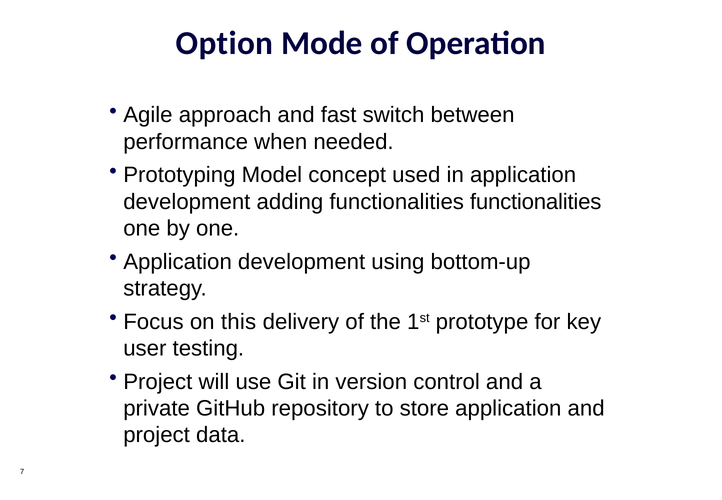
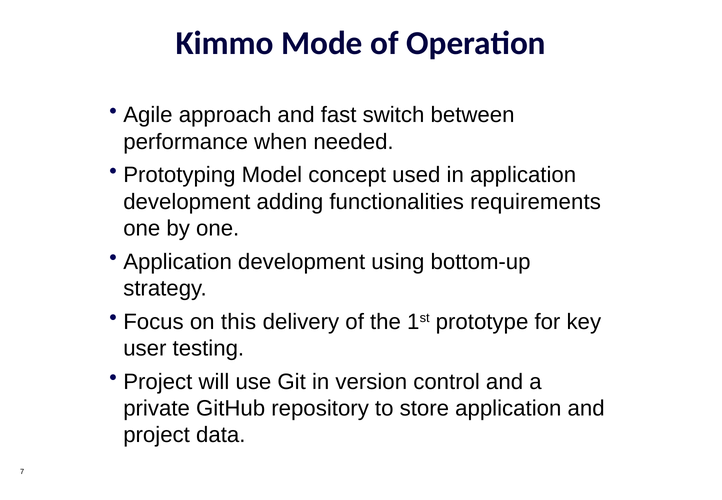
Option: Option -> Kimmo (225, 43)
functionalities functionalities: functionalities -> requirements (536, 202)
